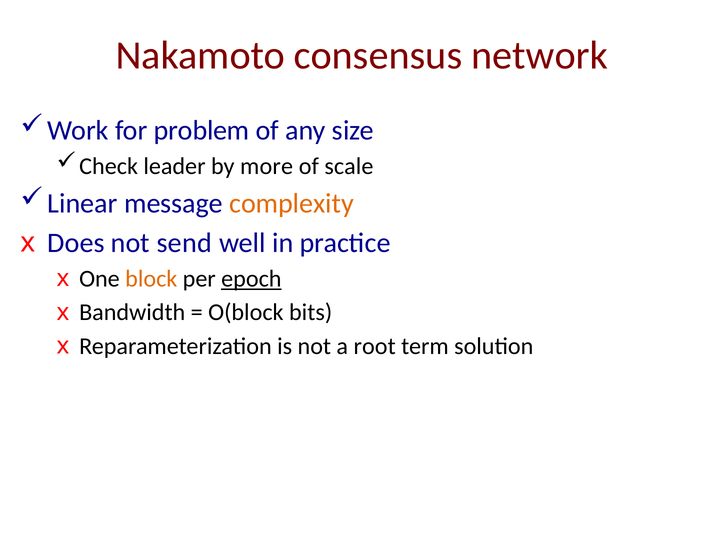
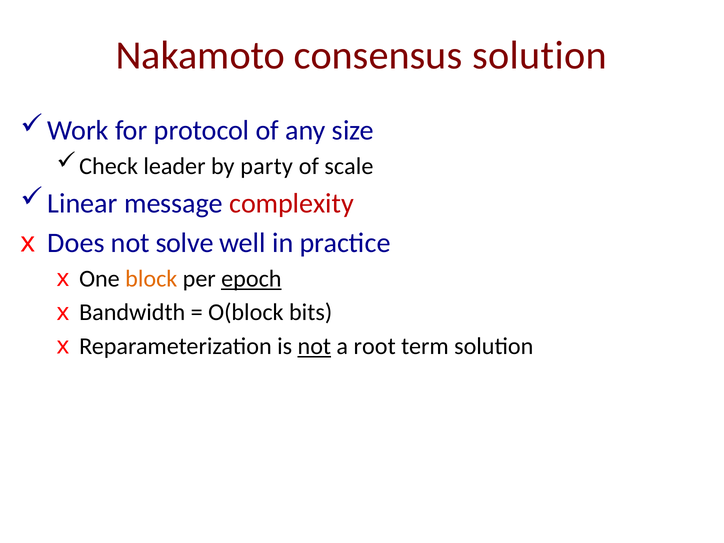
consensus network: network -> solution (540, 56)
problem: problem -> protocol (202, 130)
more: more -> party (267, 166)
complexity colour: orange -> red (292, 203)
send: send -> solve (185, 243)
not underline: none -> present (314, 346)
